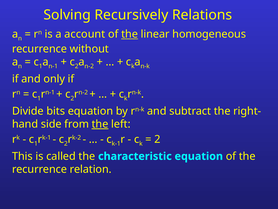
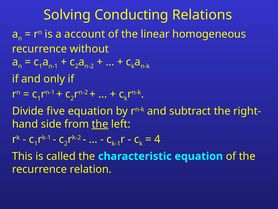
Recursively: Recursively -> Conducting (132, 15)
the underline: present -> none (130, 34)
bits: bits -> five (56, 111)
2: 2 -> 4 (157, 139)
